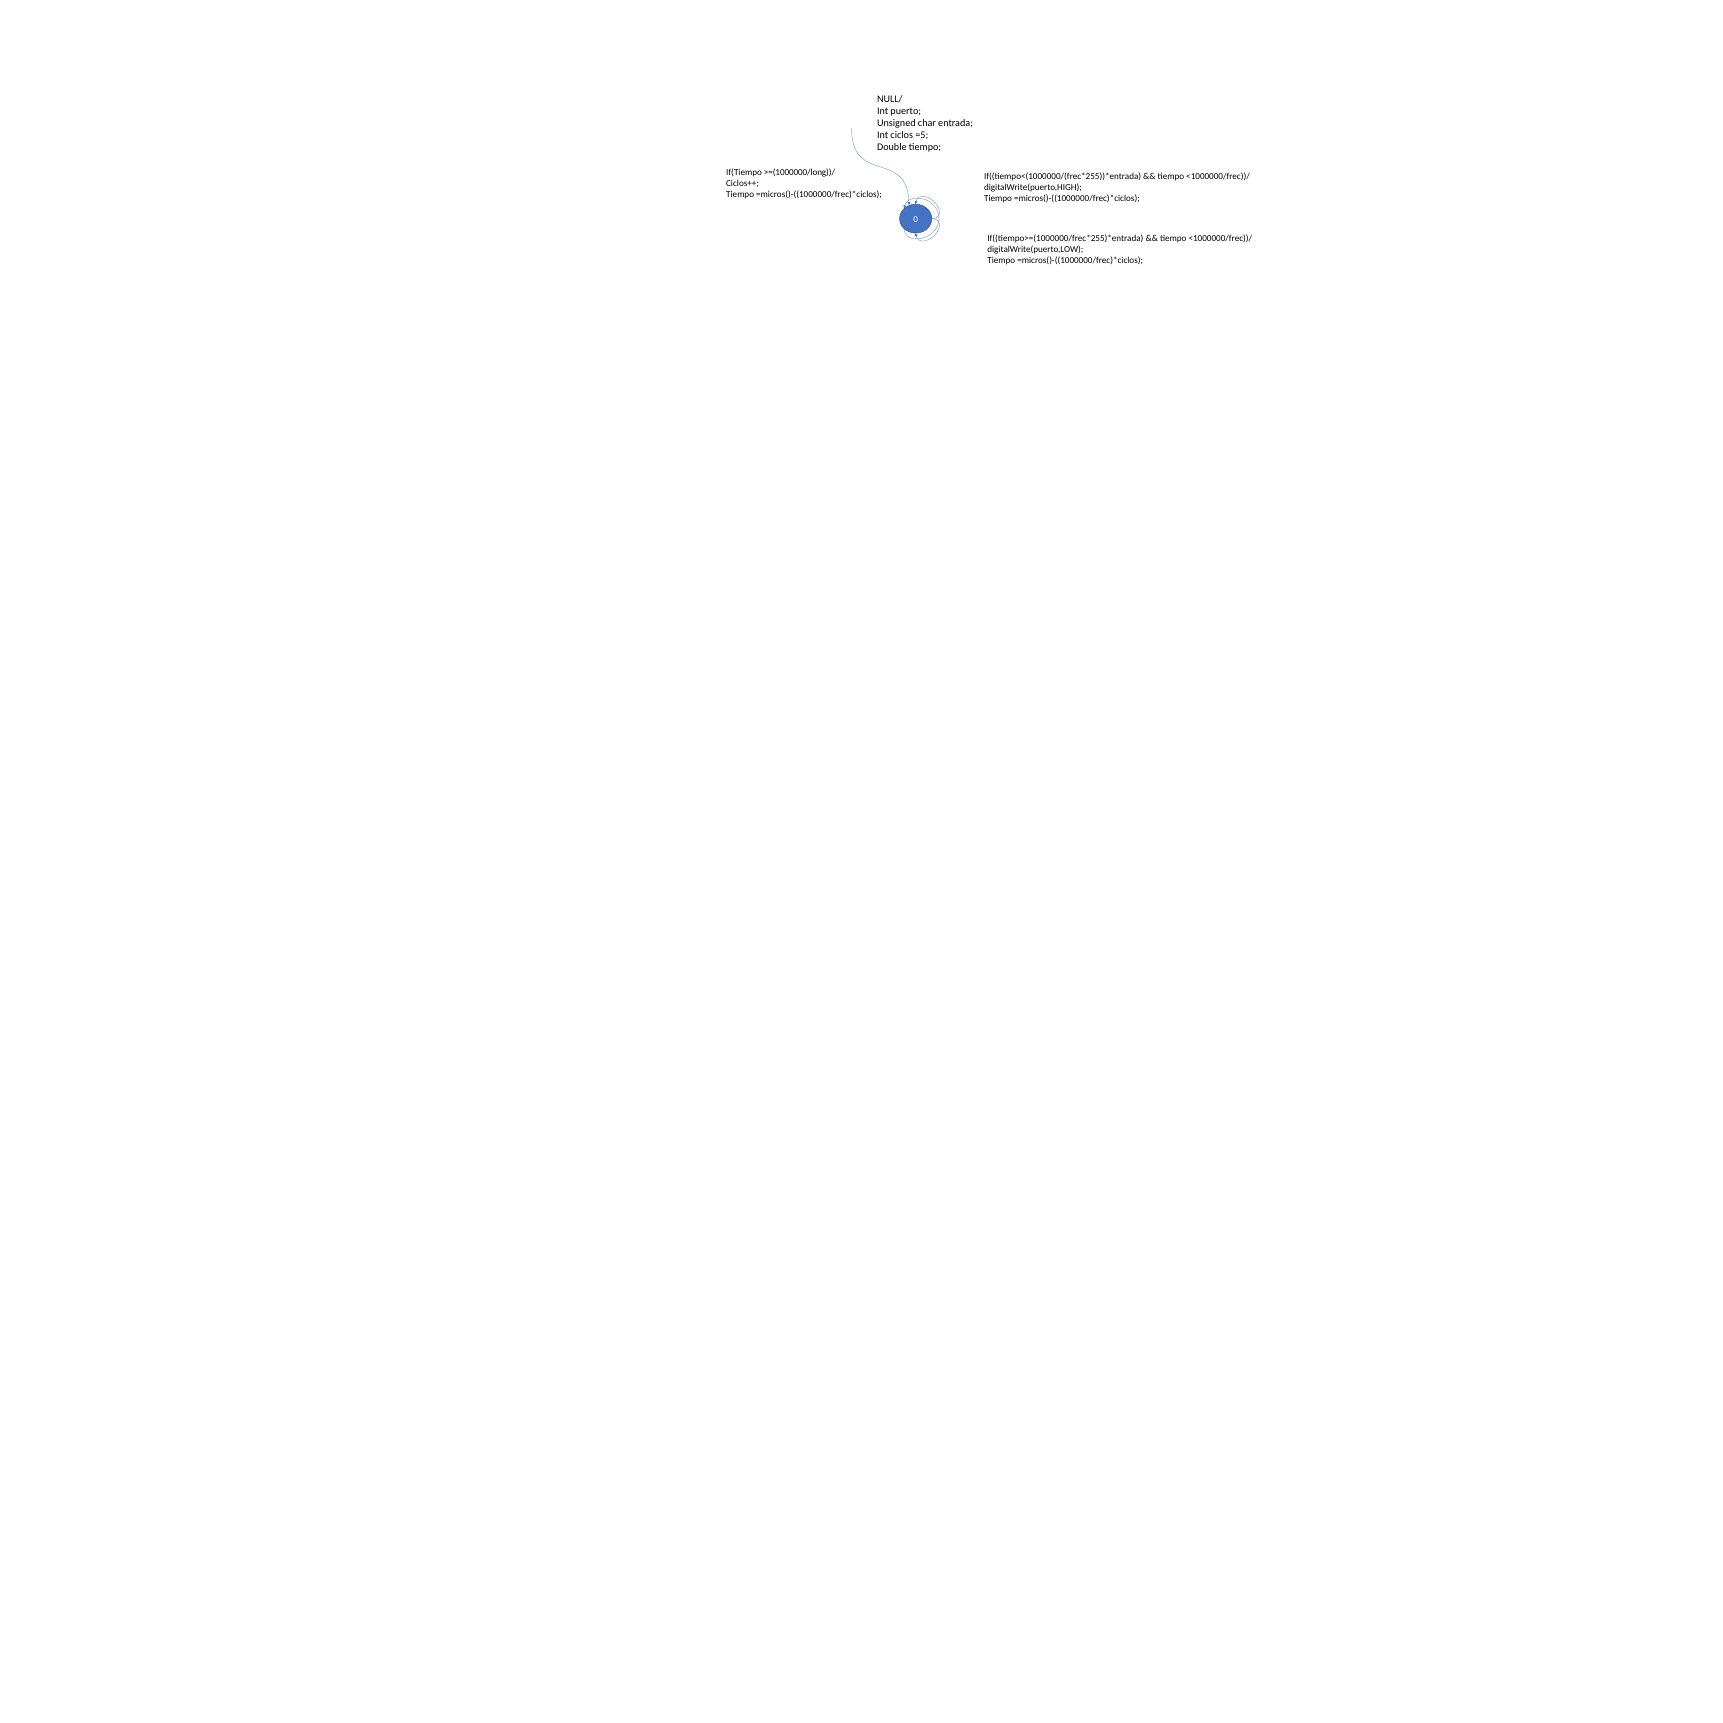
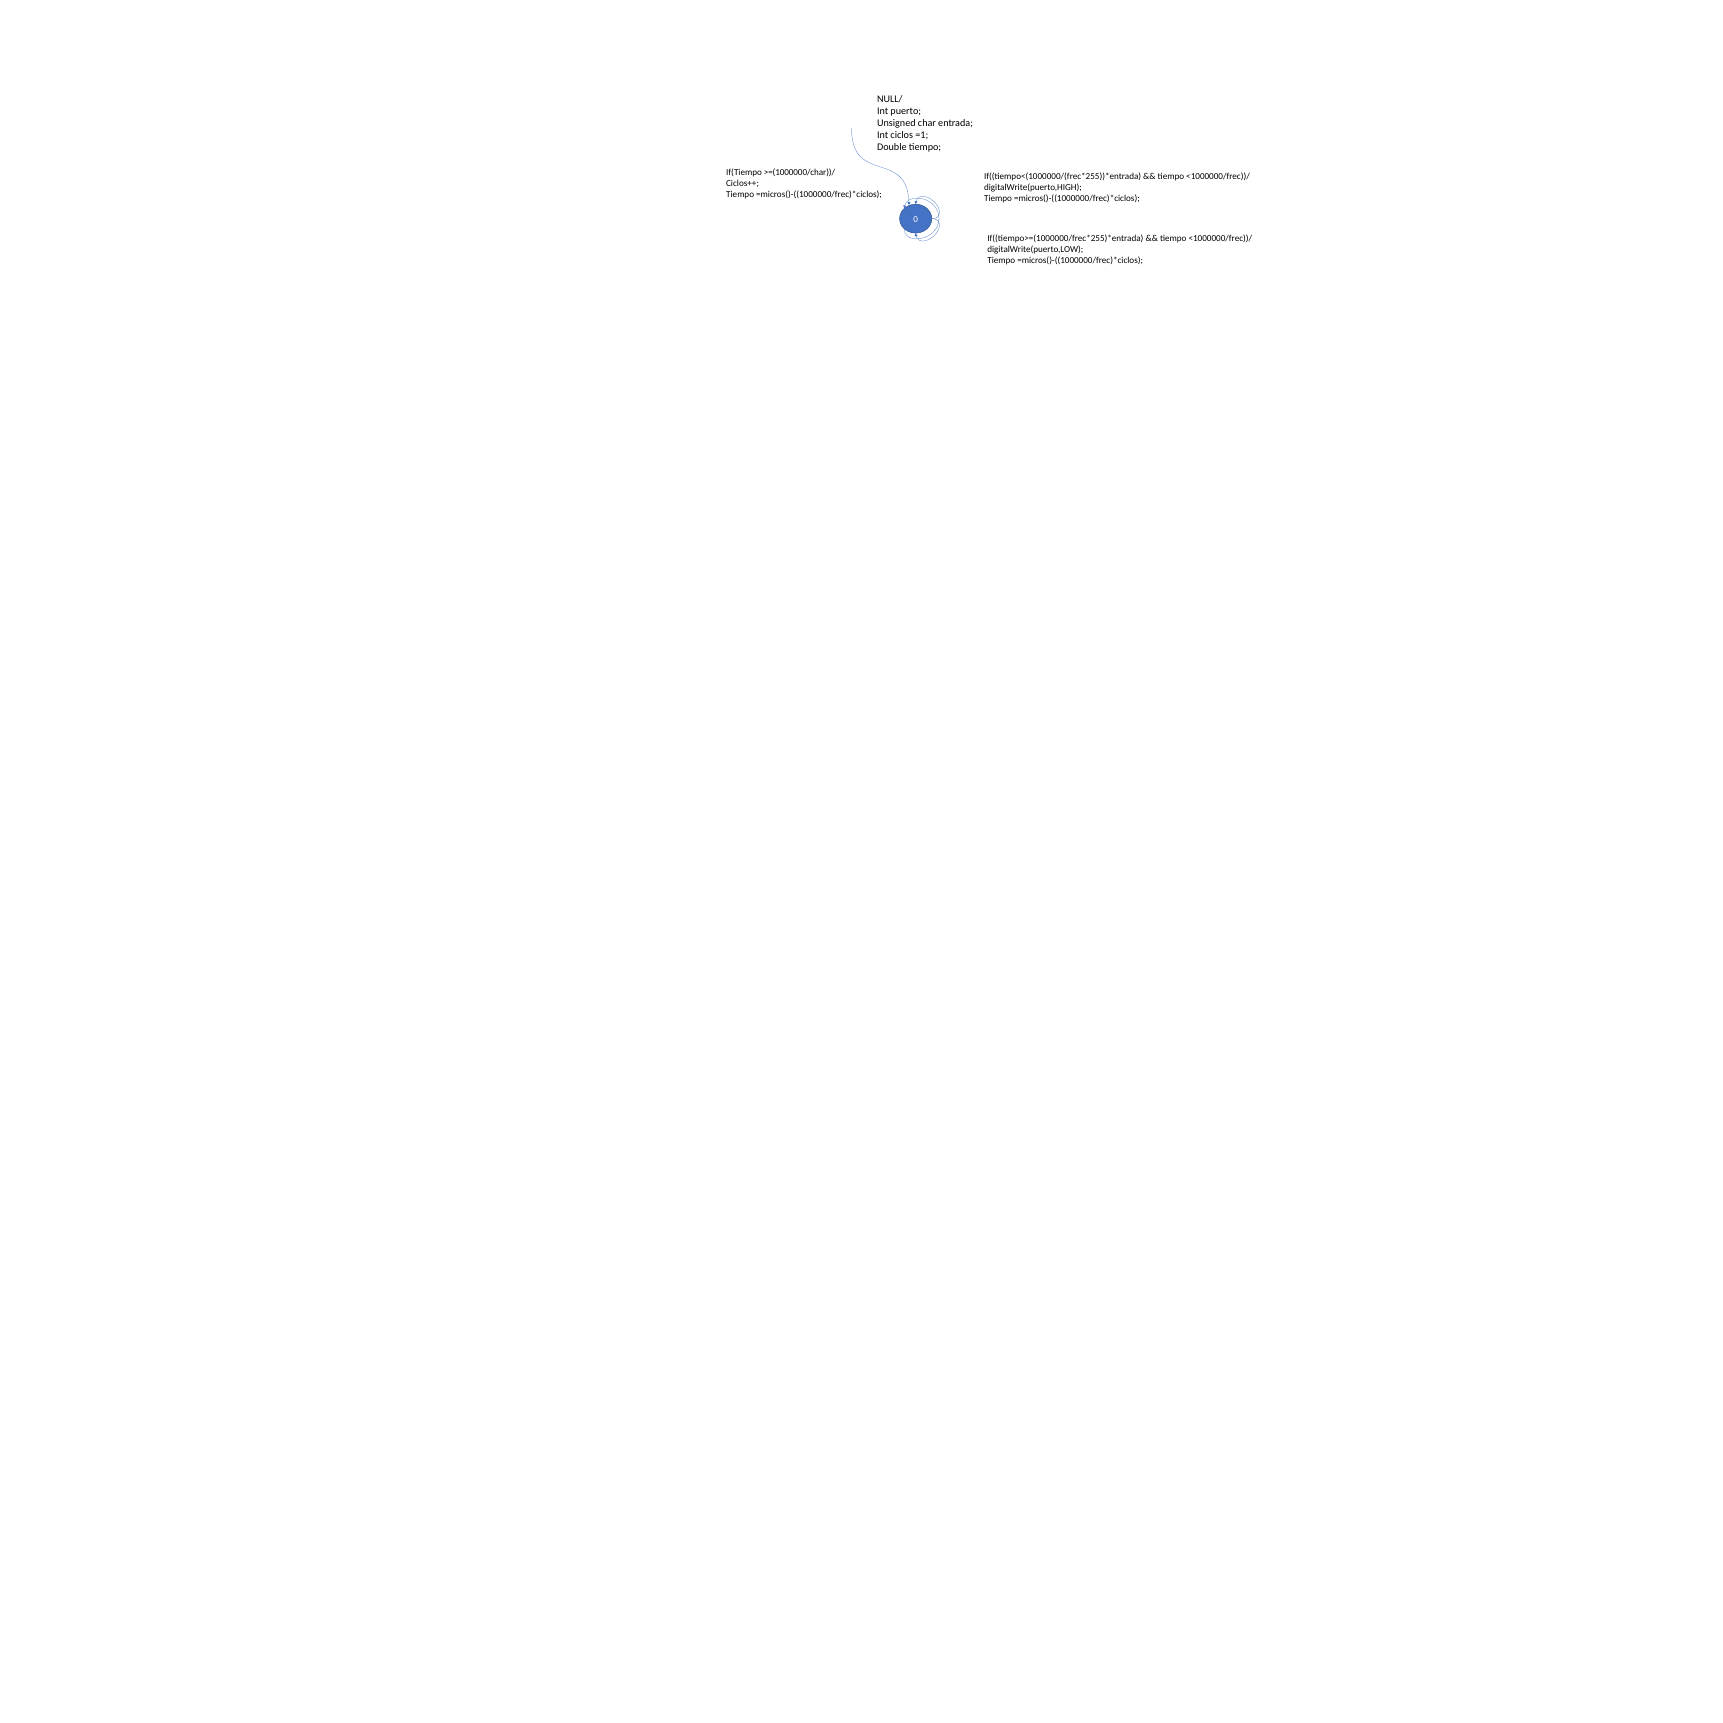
=5: =5 -> =1 (922, 135)
>=(1000000/long))/: >=(1000000/long))/ -> >=(1000000/char))/ (799, 172)
